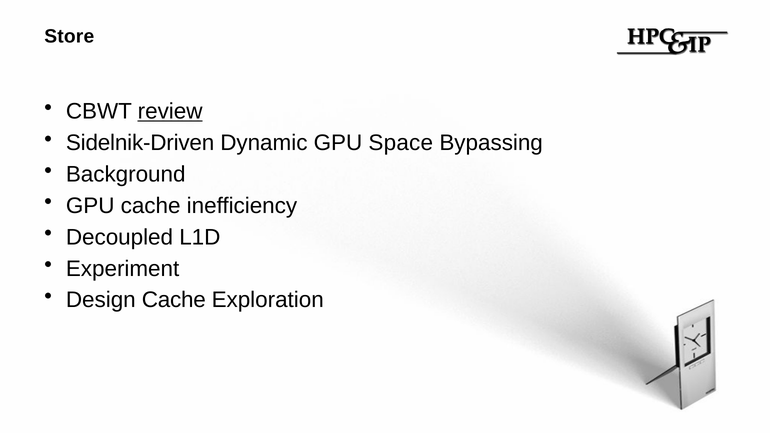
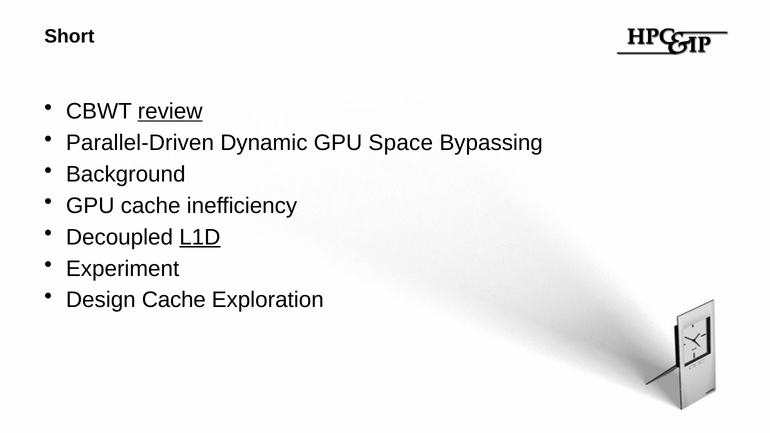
Store: Store -> Short (69, 36)
Sidelnik-Driven: Sidelnik-Driven -> Parallel-Driven (140, 143)
L1D underline: none -> present (200, 237)
